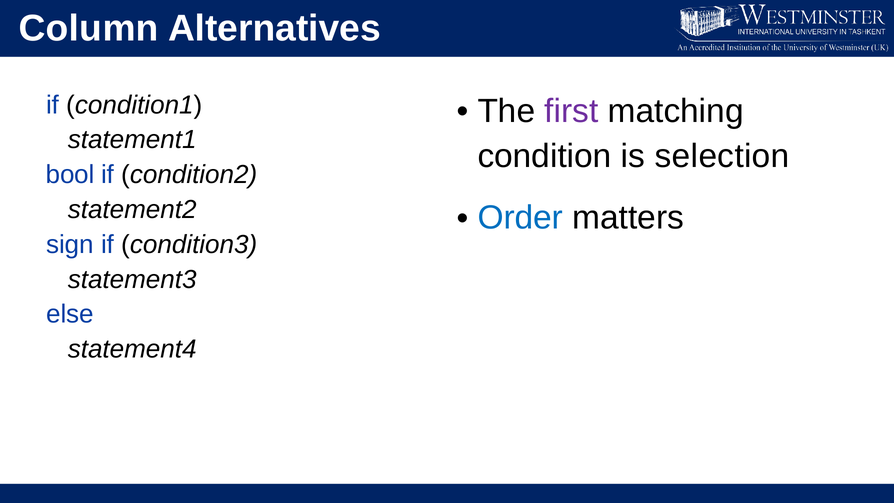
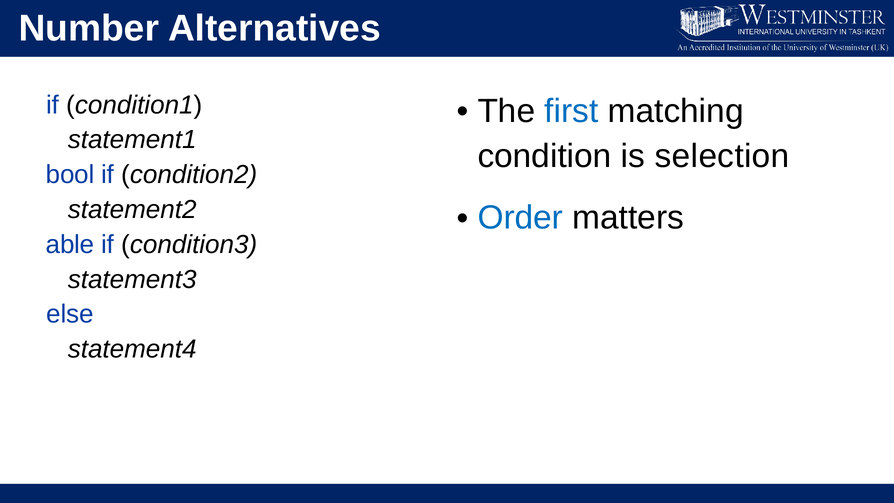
Column: Column -> Number (89, 28)
first colour: purple -> blue (571, 111)
sign: sign -> able (70, 244)
